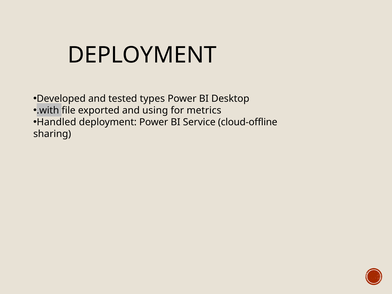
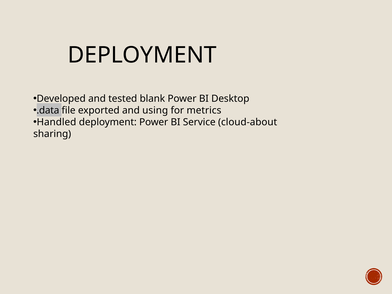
types: types -> blank (152, 99)
.with: .with -> .data (48, 110)
cloud-offline: cloud-offline -> cloud-about (248, 122)
